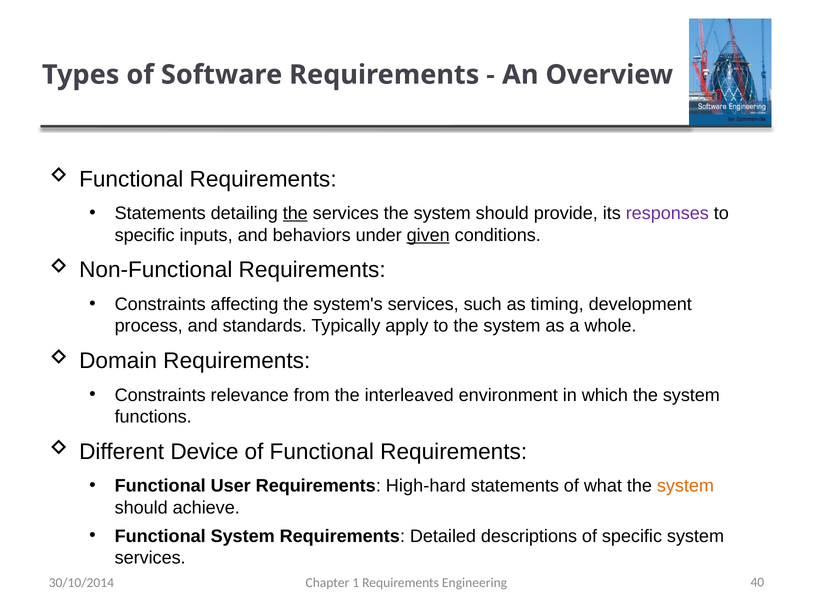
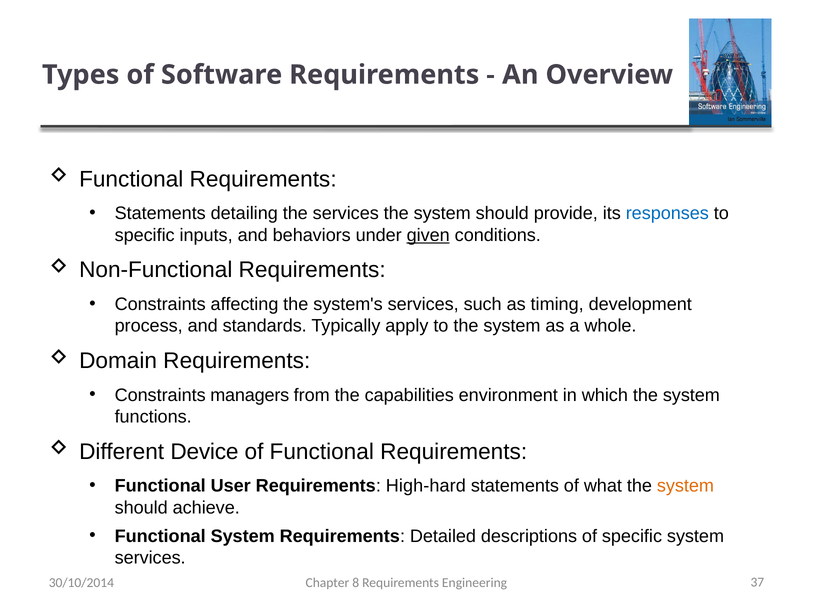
the underline: present -> none (295, 213)
responses colour: purple -> blue (667, 213)
relevance: relevance -> managers (250, 395)
interleaved: interleaved -> capabilities (409, 395)
1: 1 -> 8 (356, 582)
40: 40 -> 37 (757, 582)
